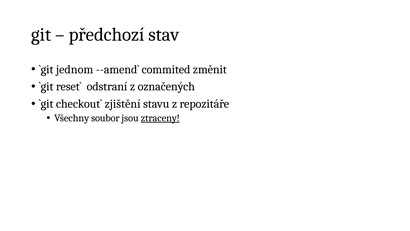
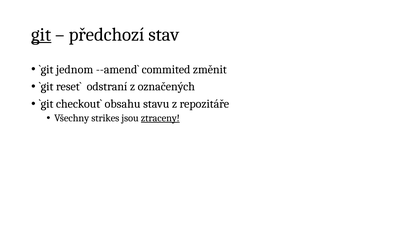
git underline: none -> present (41, 34)
zjištění: zjištění -> obsahu (123, 104)
soubor: soubor -> strikes (105, 118)
